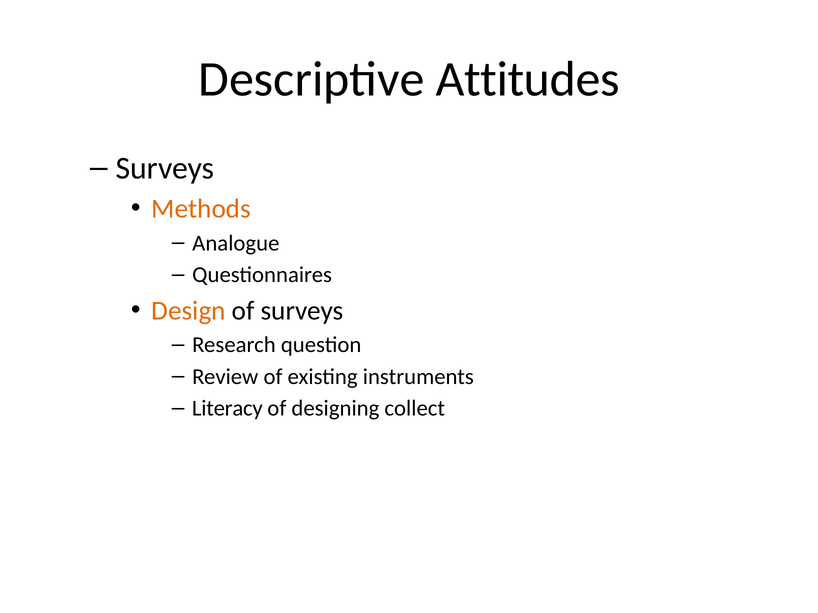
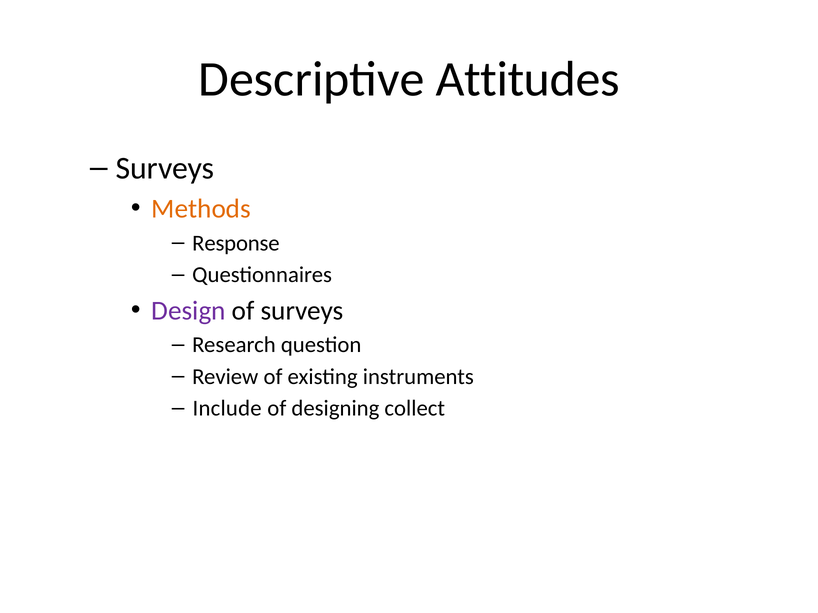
Analogue: Analogue -> Response (236, 243)
Design colour: orange -> purple (188, 311)
Literacy: Literacy -> Include (227, 409)
